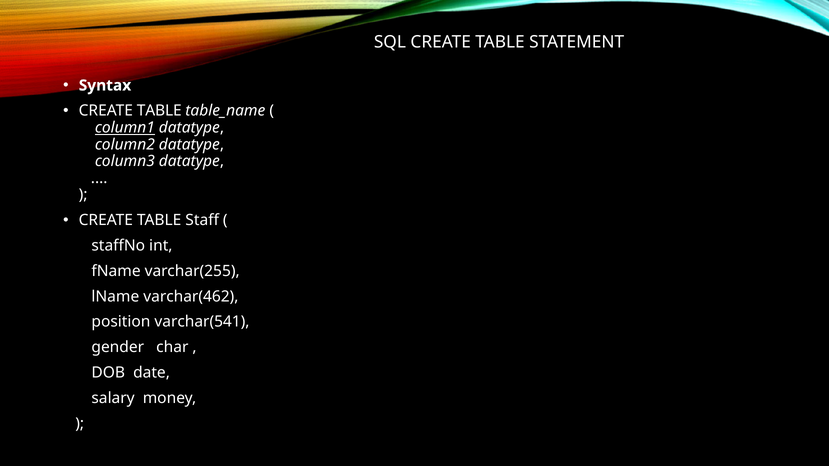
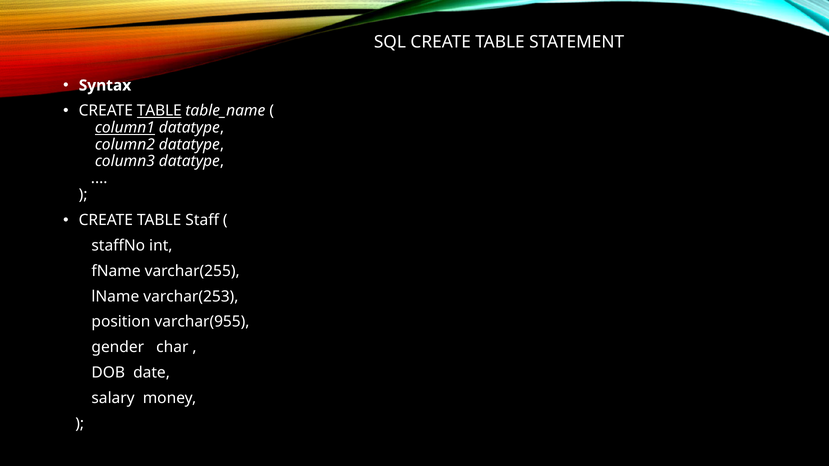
TABLE underline: none -> present (159, 111)
varchar(462: varchar(462 -> varchar(253 (191, 297)
varchar(541: varchar(541 -> varchar(955 (202, 322)
